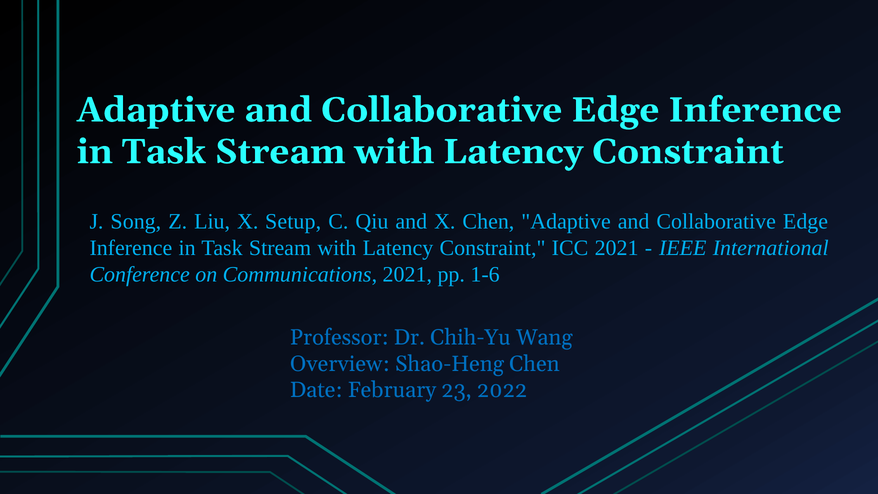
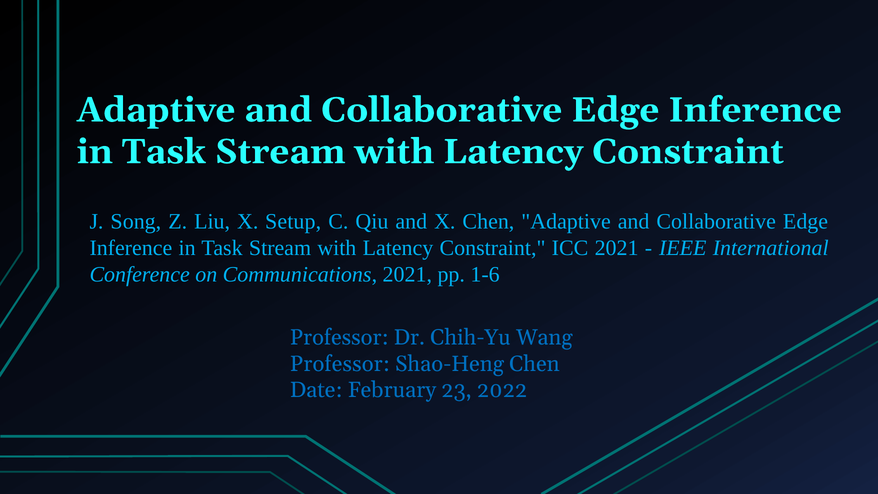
Overview: Overview -> Professor (340, 364)
